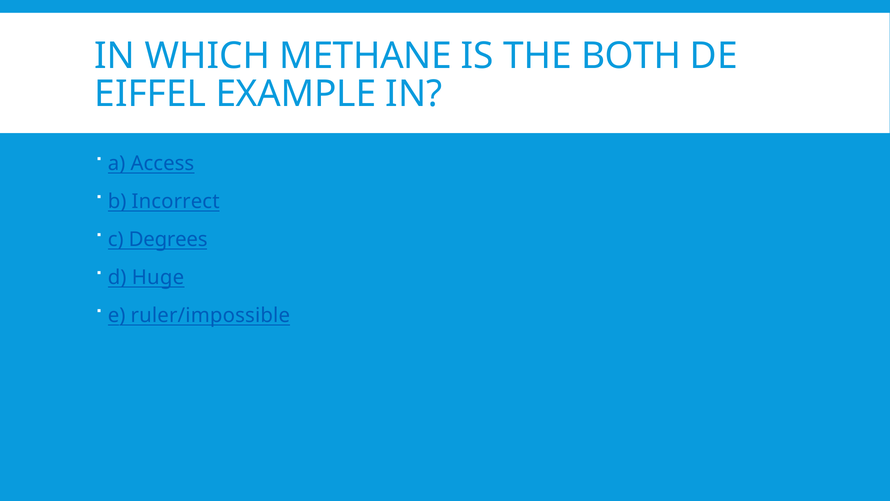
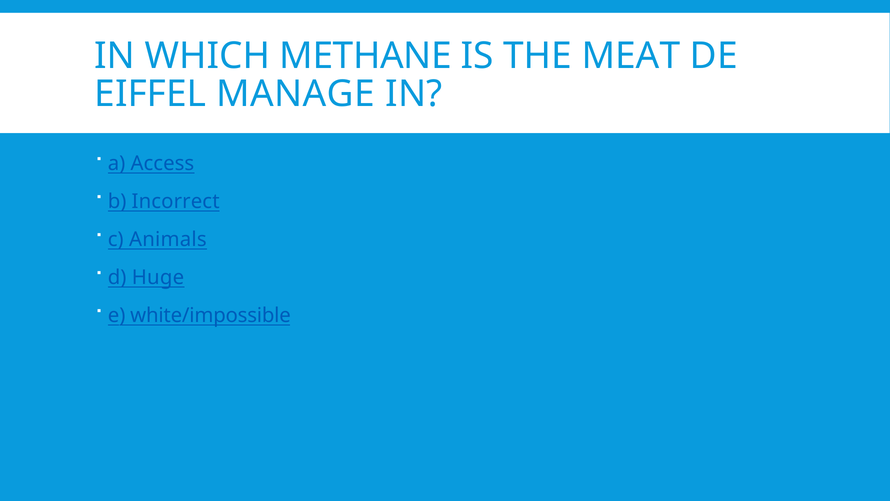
BOTH: BOTH -> MEAT (631, 56)
EXAMPLE: EXAMPLE -> MANAGE (296, 94)
Degrees: Degrees -> Animals (168, 239)
ruler/impossible: ruler/impossible -> white/impossible (211, 315)
